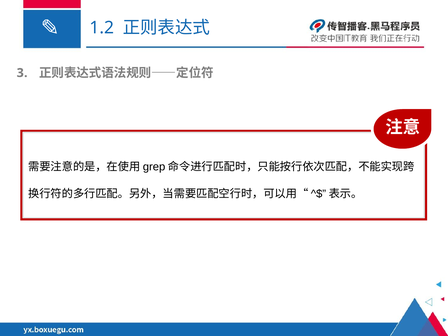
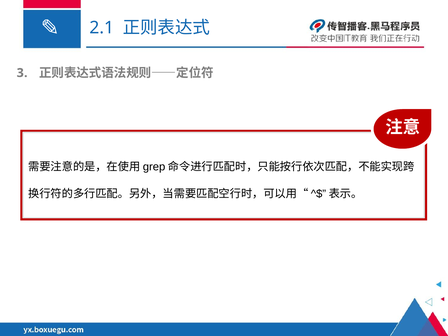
1.2: 1.2 -> 2.1 (102, 28)
